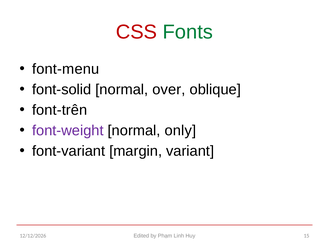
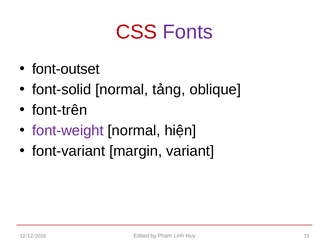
Fonts colour: green -> purple (188, 32)
font-menu: font-menu -> font-outset (66, 69)
over: over -> tảng (169, 89)
only: only -> hiện (180, 130)
